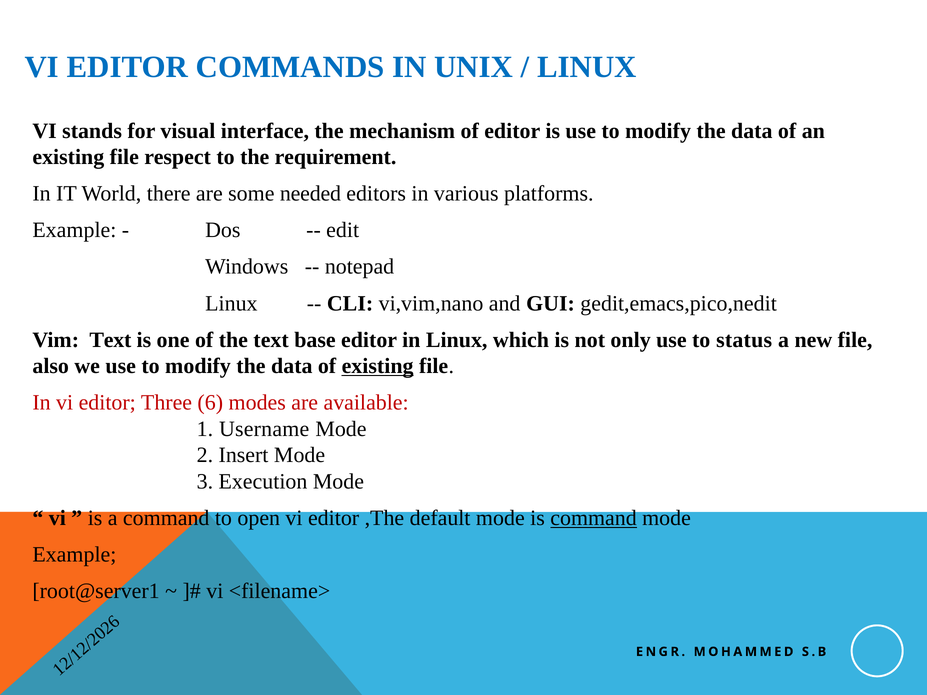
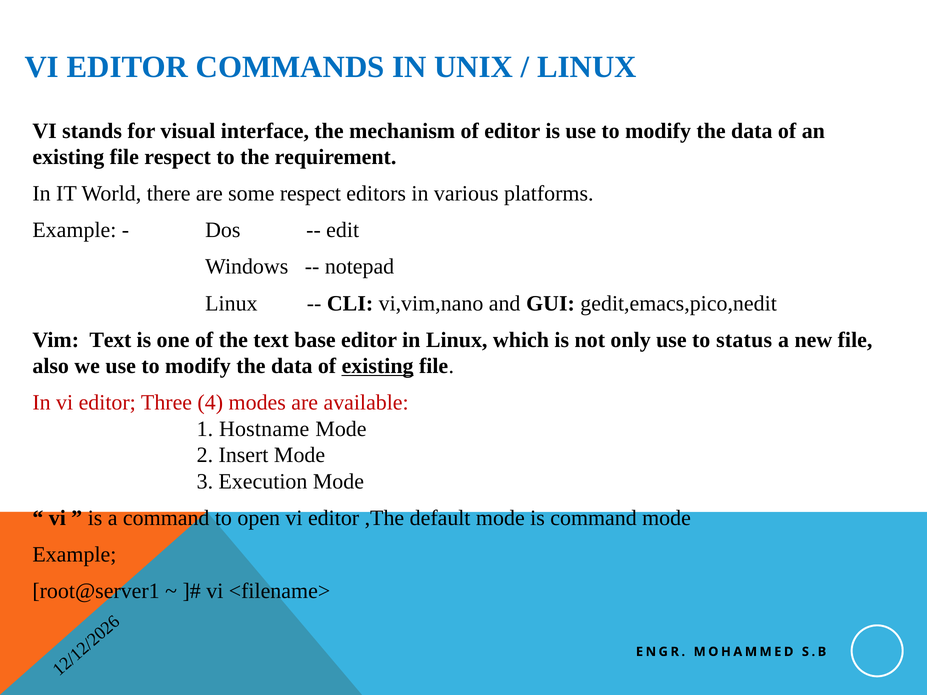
some needed: needed -> respect (310, 194)
Three 6: 6 -> 4 (210, 403)
Username: Username -> Hostname (264, 429)
command underline: present -> none (594, 518)
